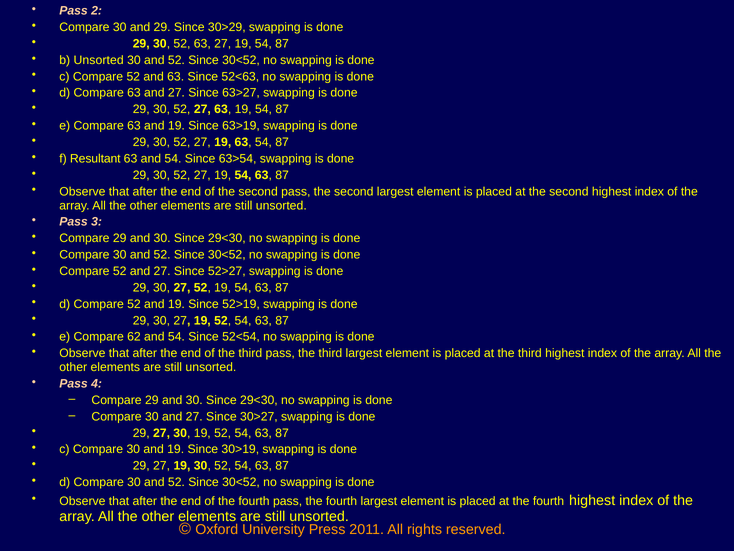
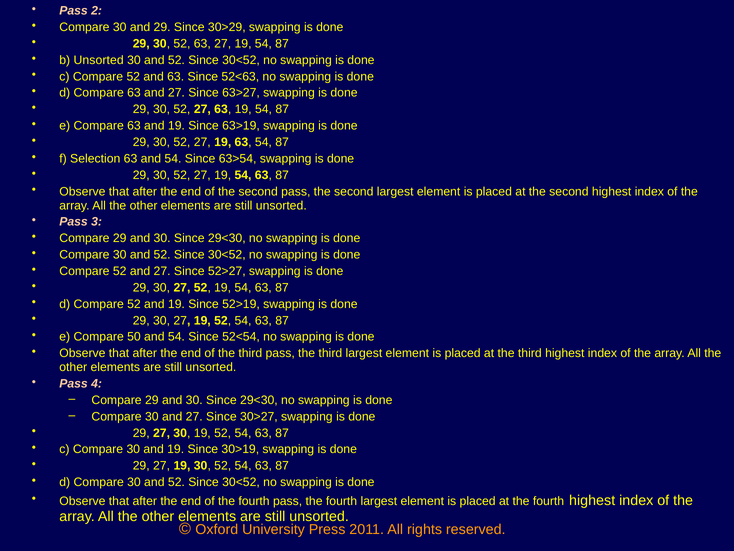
Resultant: Resultant -> Selection (95, 159)
62: 62 -> 50 (134, 337)
